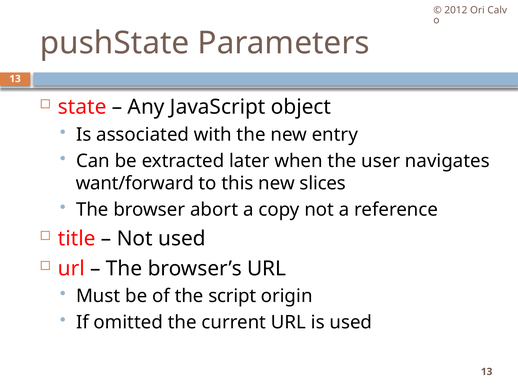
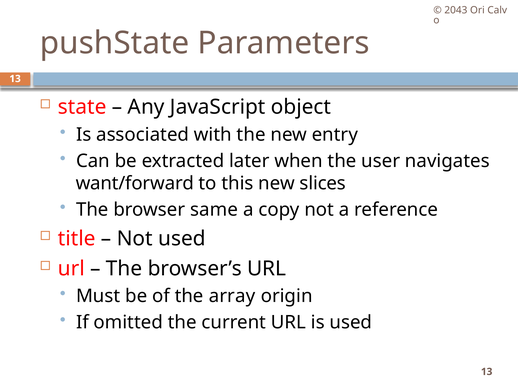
2012: 2012 -> 2043 (456, 10)
abort: abort -> same (214, 210)
script: script -> array (232, 296)
